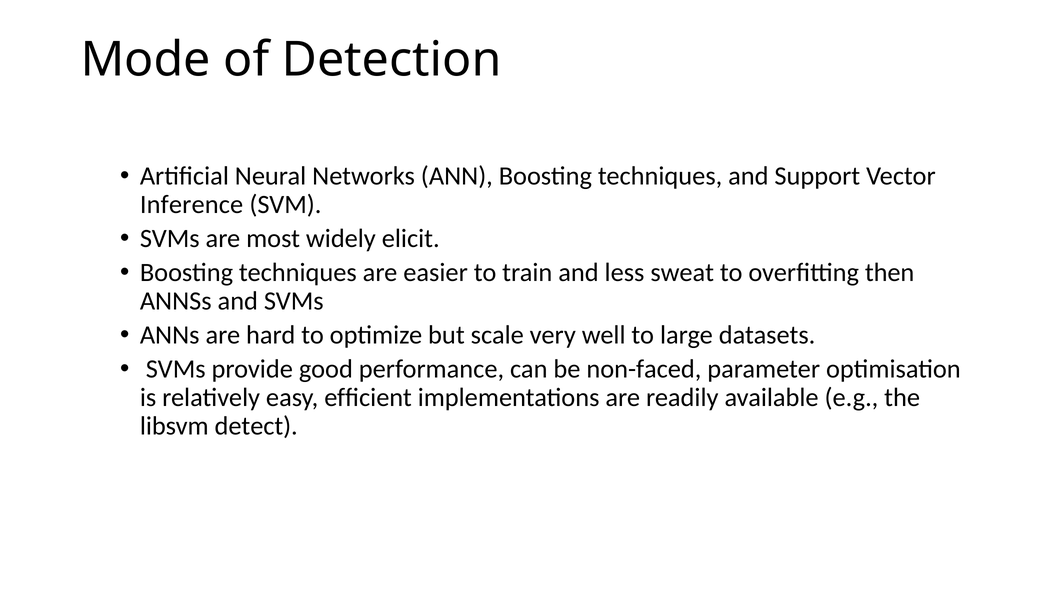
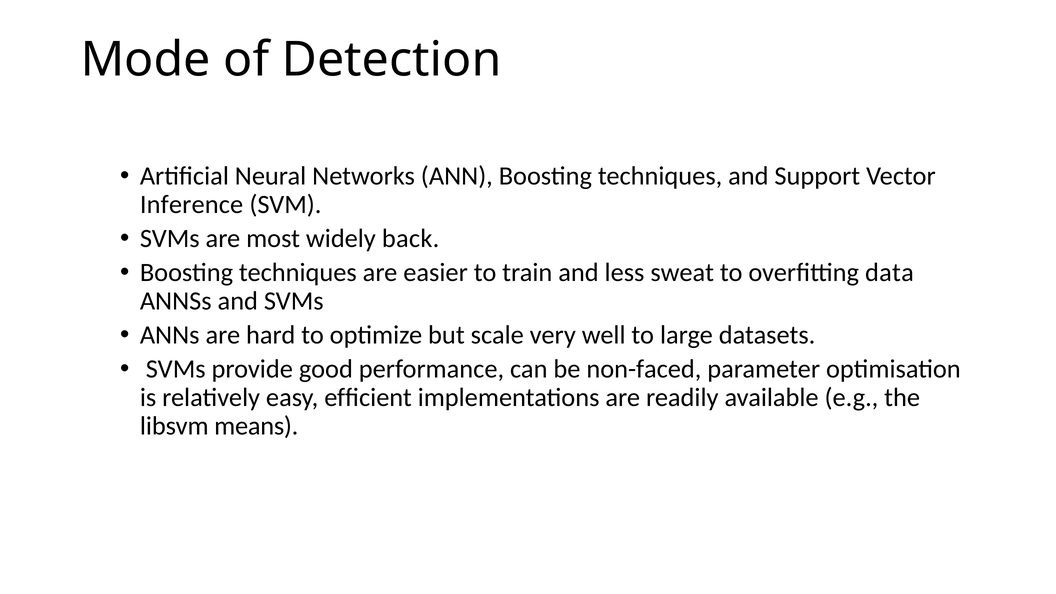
elicit: elicit -> back (411, 239)
then: then -> data (889, 273)
detect: detect -> means (256, 426)
